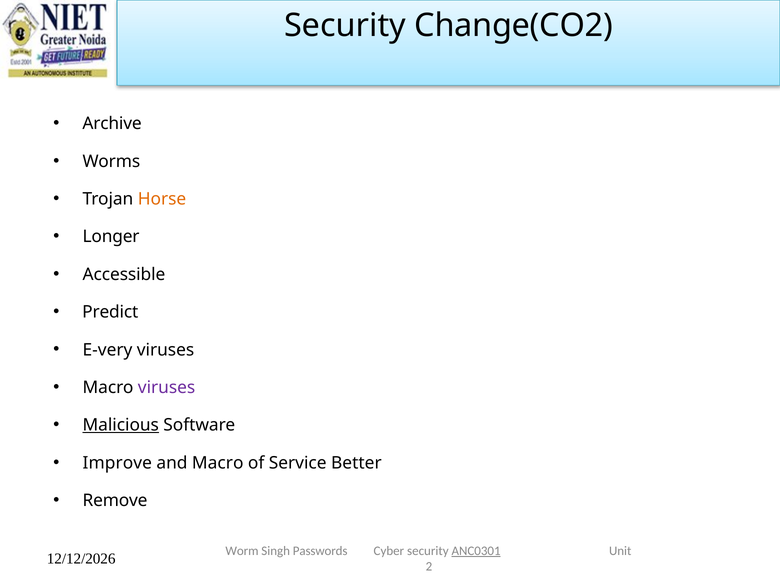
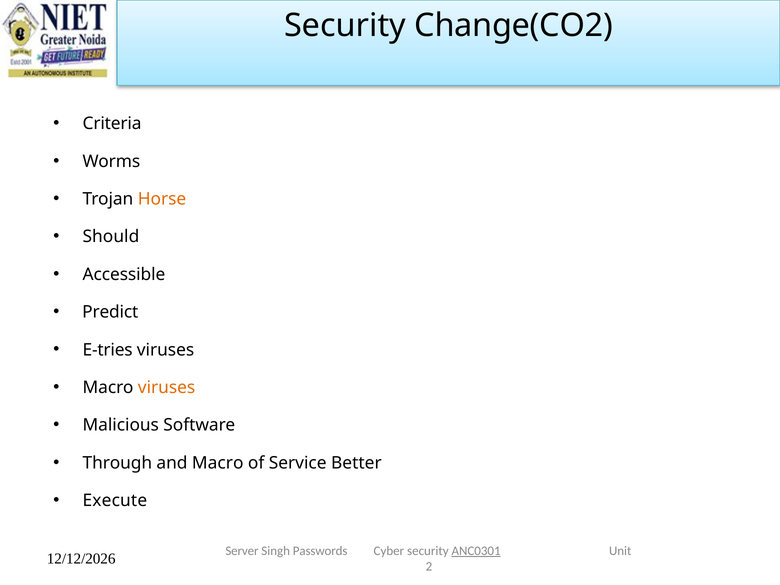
Archive: Archive -> Criteria (112, 124)
Longer: Longer -> Should (111, 237)
E-very: E-very -> E-tries (108, 350)
viruses colour: purple -> orange (167, 387)
Malicious underline: present -> none (121, 425)
Improve: Improve -> Through (117, 463)
Remove: Remove -> Execute (115, 501)
Worm: Worm -> Server (242, 551)
